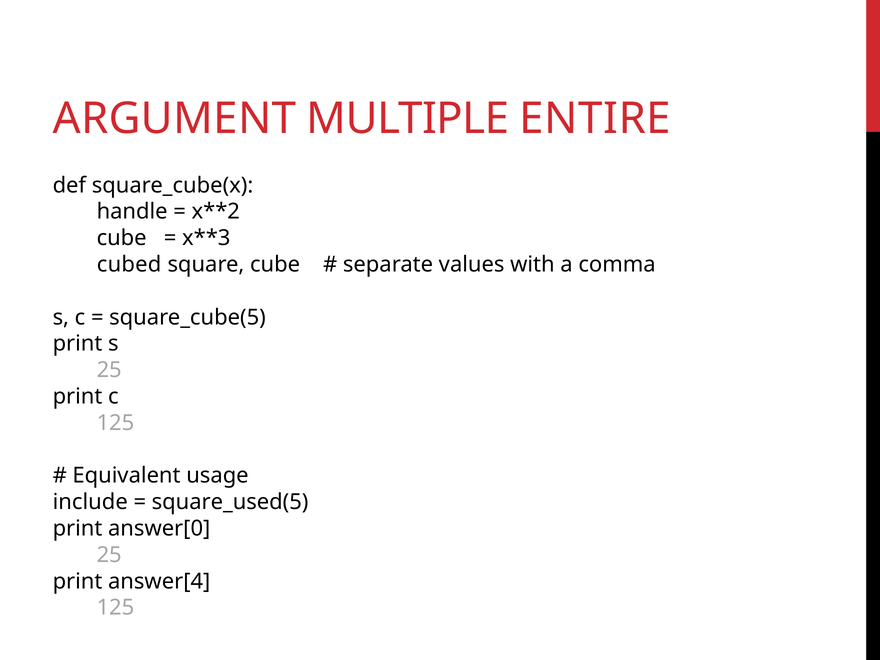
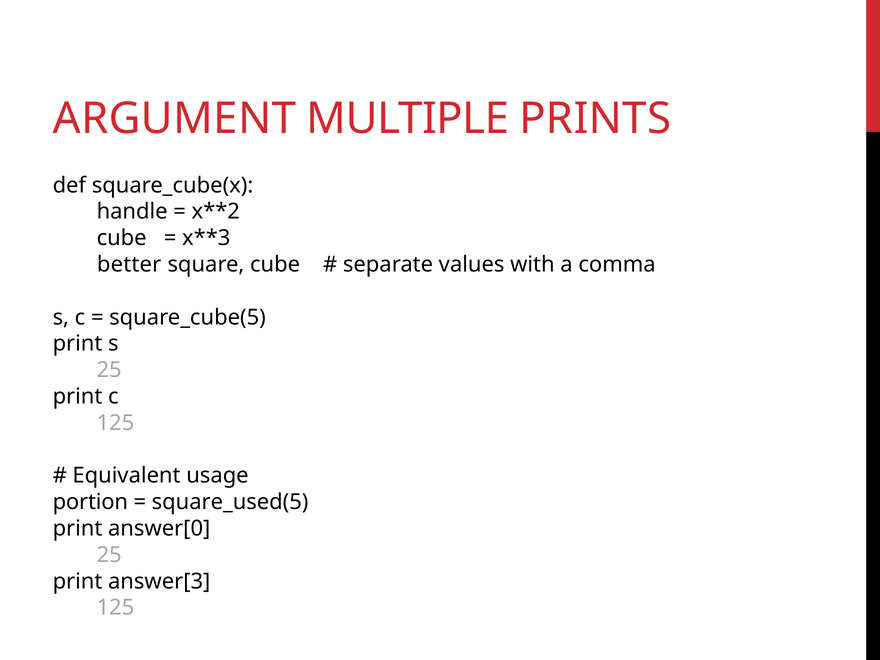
ENTIRE: ENTIRE -> PRINTS (595, 119)
cubed: cubed -> better (129, 265)
include: include -> portion (90, 502)
answer[4: answer[4 -> answer[3 (159, 581)
